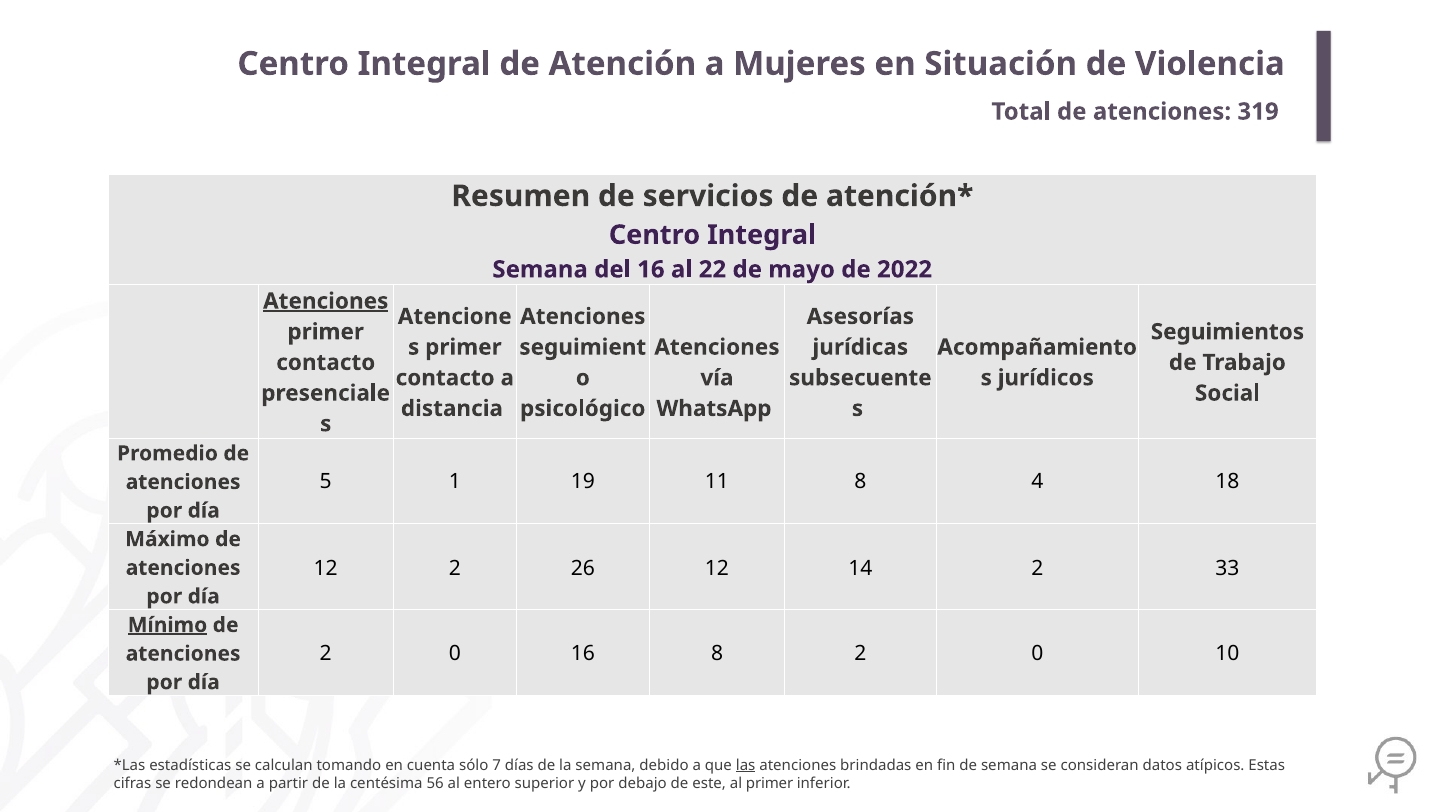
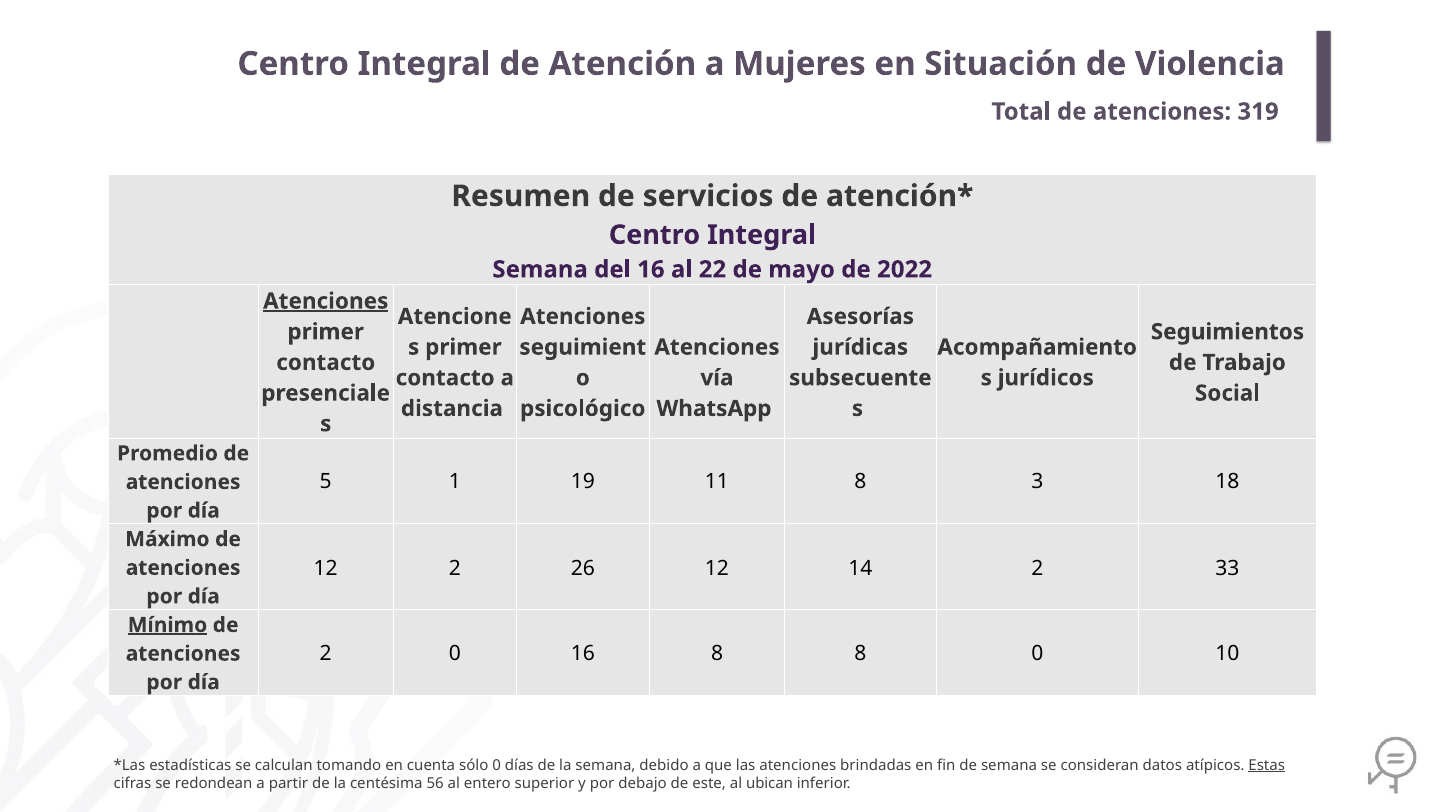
4: 4 -> 3 (1037, 482)
8 2: 2 -> 8 (860, 654)
sólo 7: 7 -> 0 (497, 765)
las underline: present -> none (746, 765)
Estas underline: none -> present (1267, 765)
al primer: primer -> ubican (770, 783)
